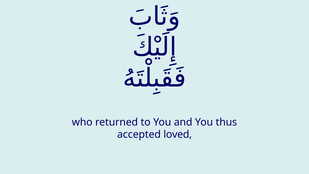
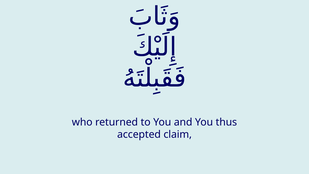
loved: loved -> claim (178, 134)
